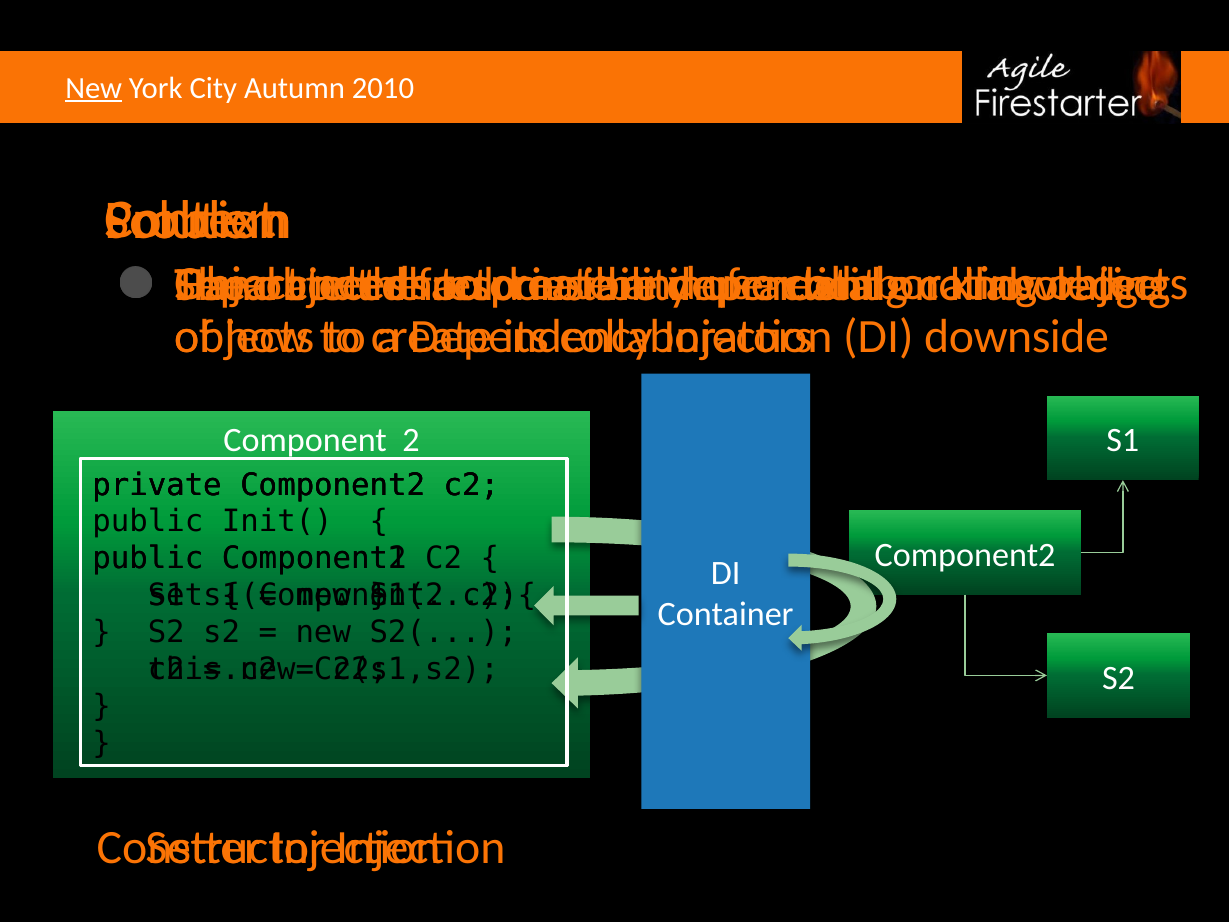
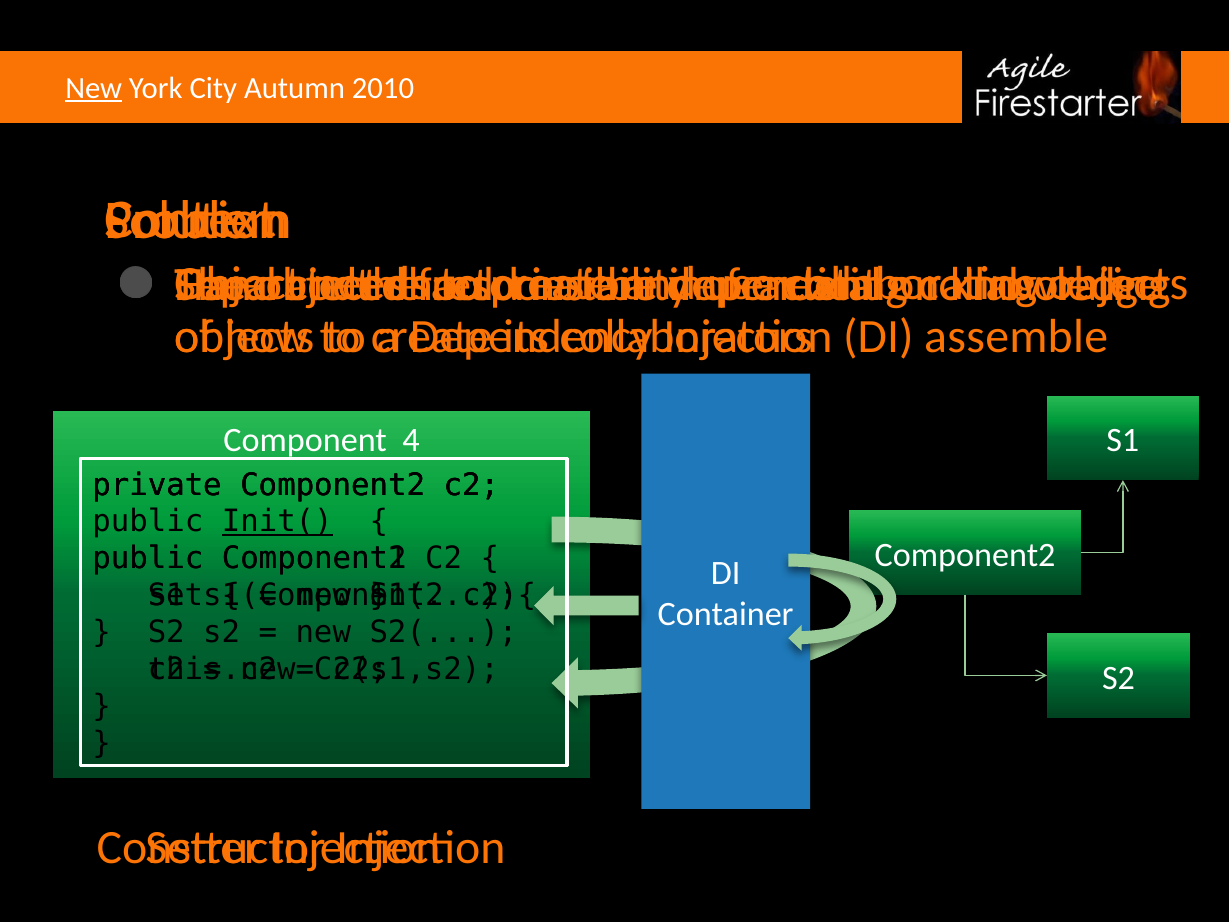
downside: downside -> assemble (1016, 337)
2: 2 -> 4 (411, 440)
Init( underline: none -> present (277, 522)
